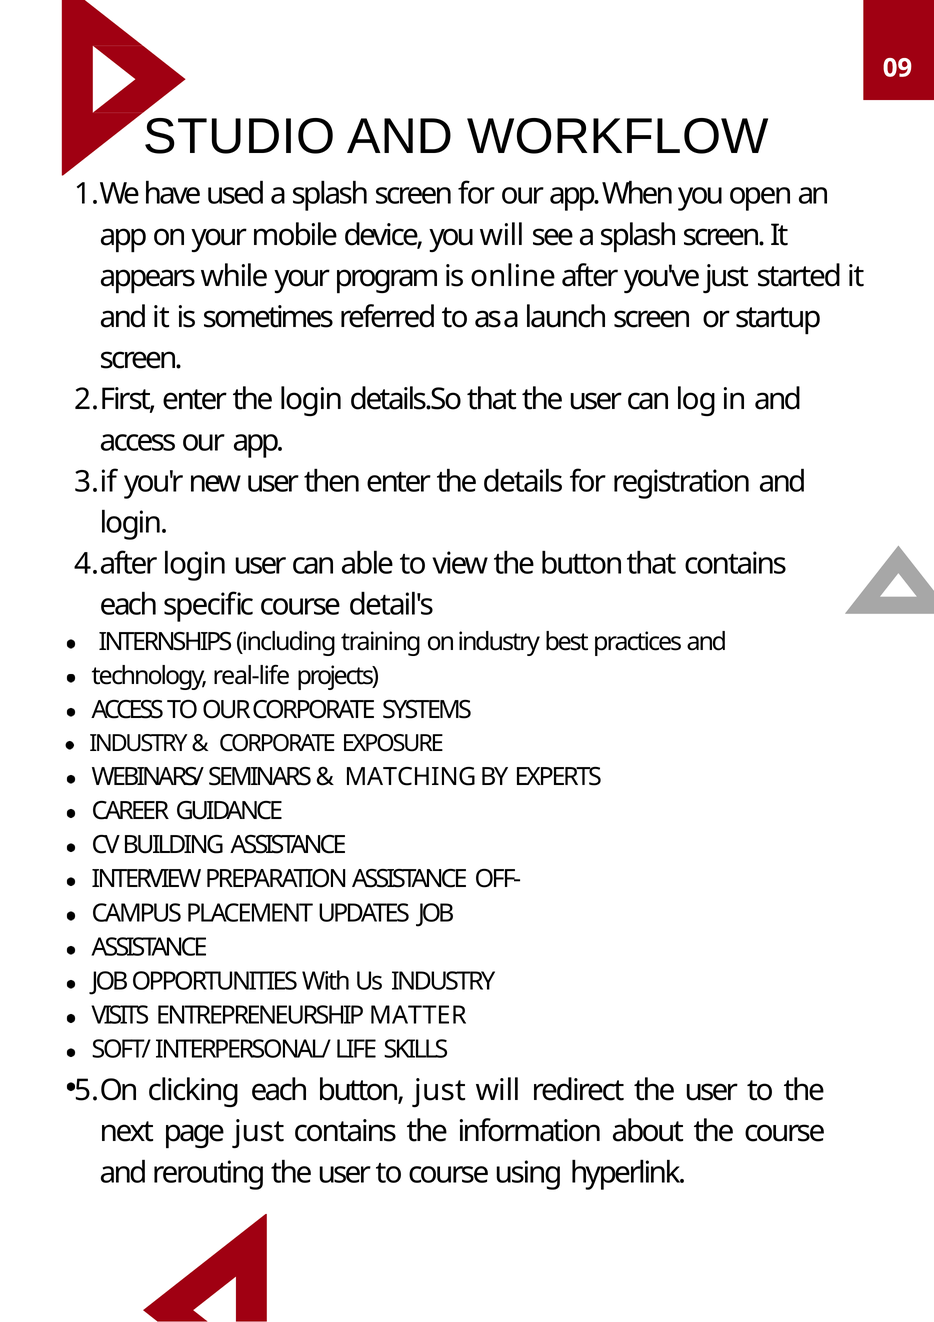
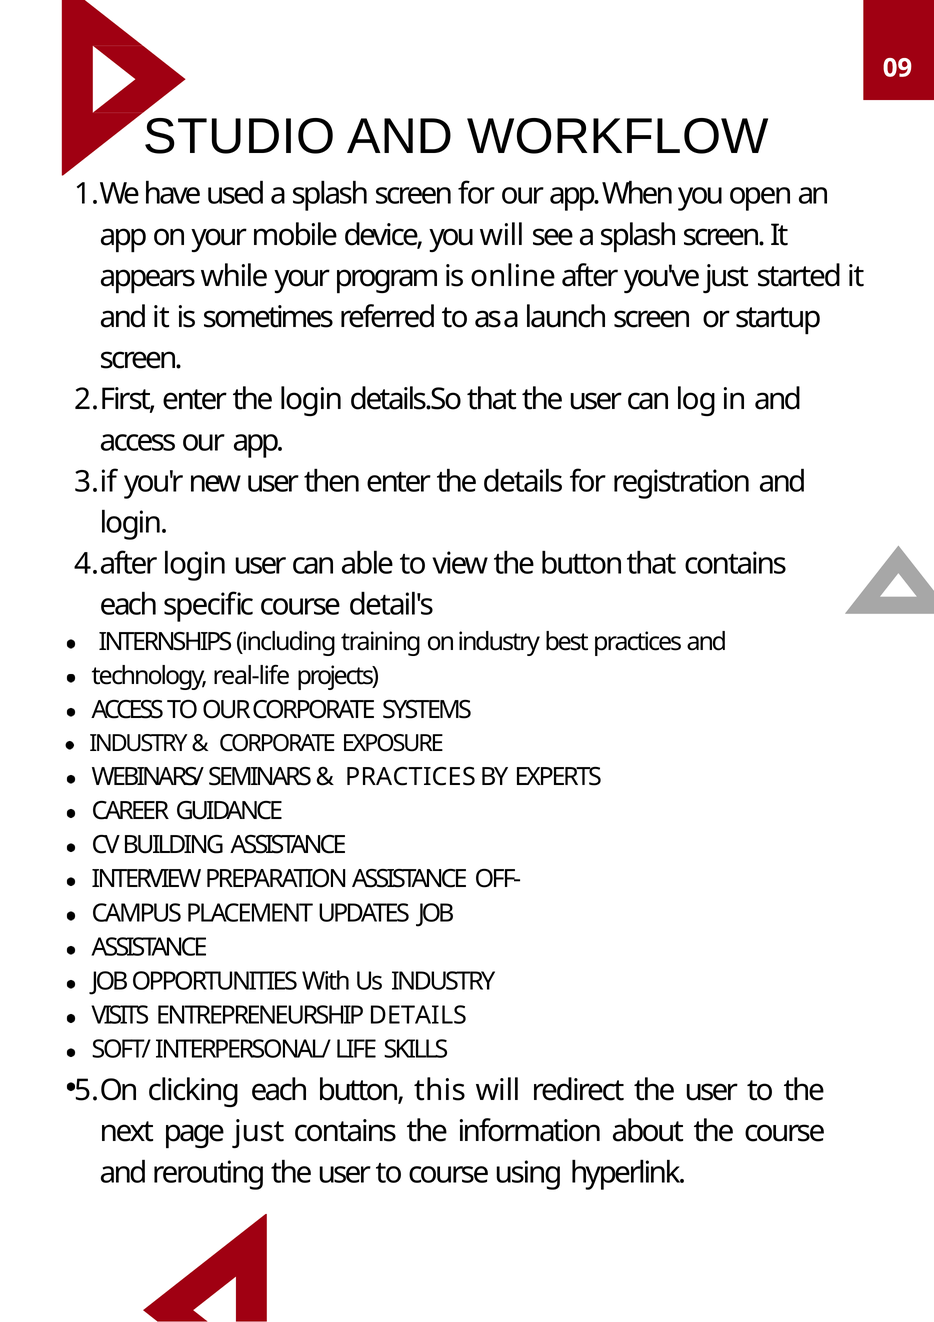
MATCHING: MATCHING -> PRACTICES (411, 777)
ENTREPRENEURSHIP MATTER: MATTER -> DETAILS (418, 1016)
button just: just -> this (440, 1091)
